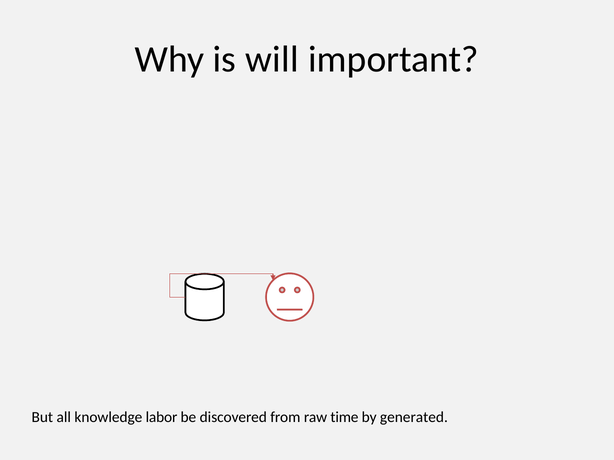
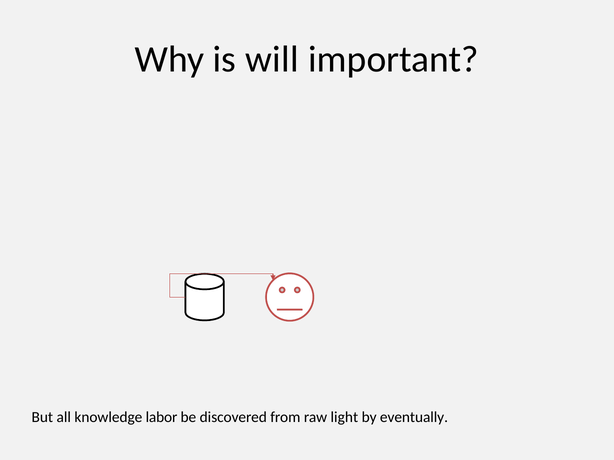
time: time -> light (344, 418)
generated: generated -> eventually (414, 418)
